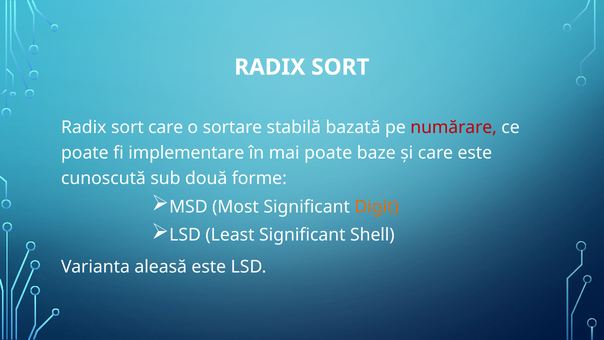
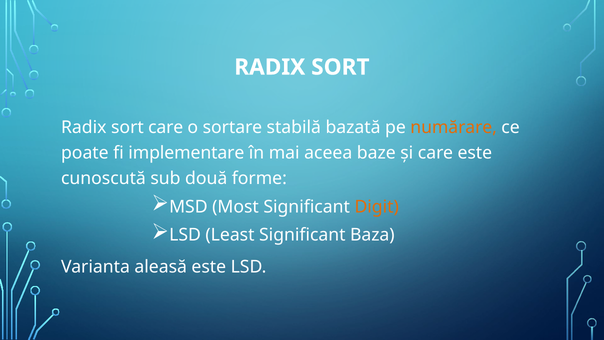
numărare colour: red -> orange (454, 127)
mai poate: poate -> aceea (328, 153)
Shell: Shell -> Baza (372, 235)
